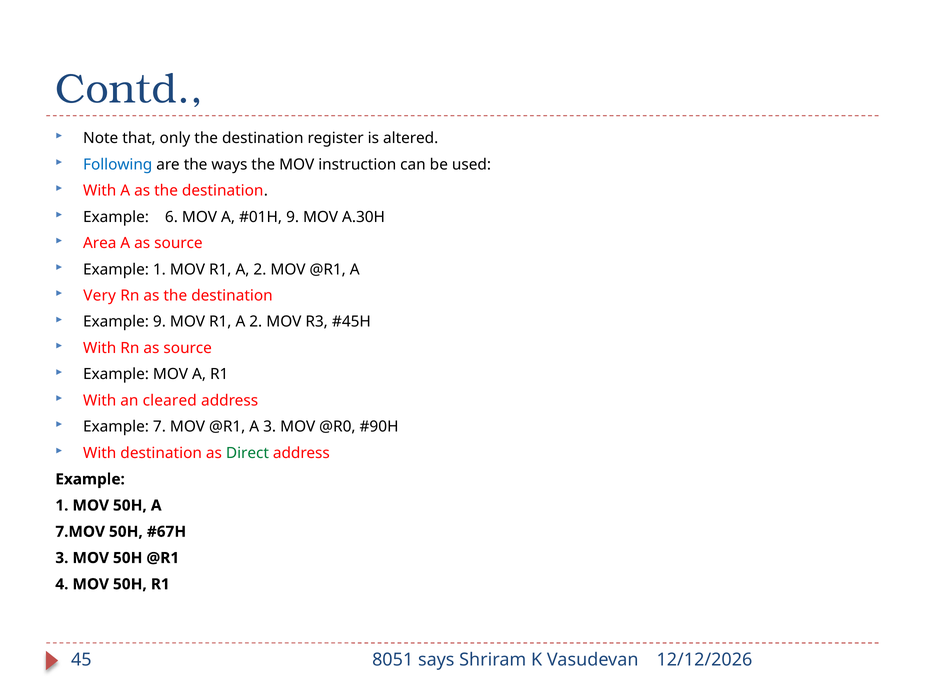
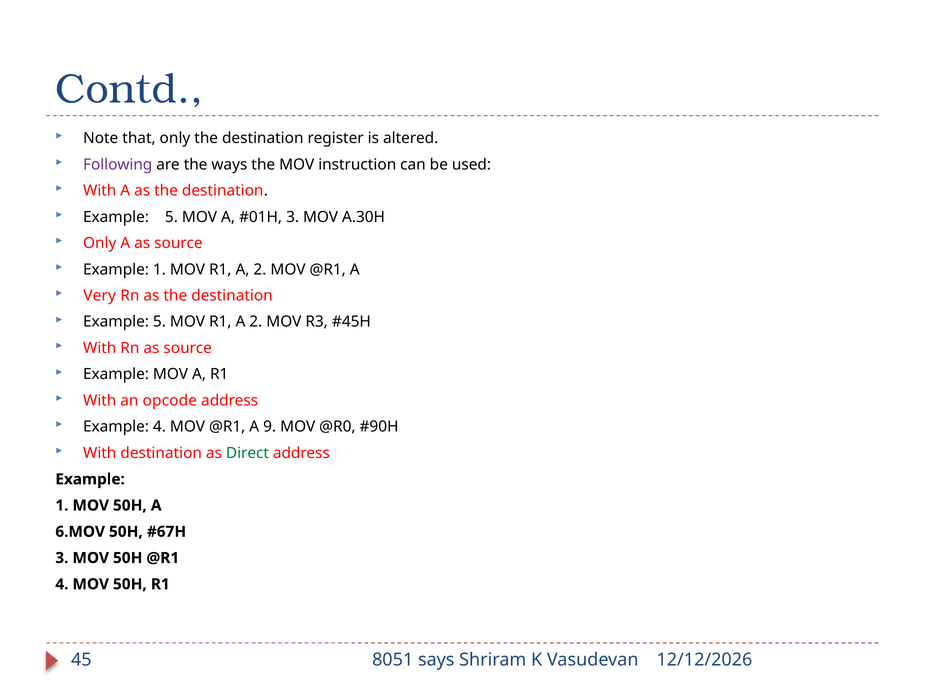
Following colour: blue -> purple (118, 164)
6: 6 -> 5 (171, 217)
9: 9 -> 3 (293, 217)
Area: Area -> Only (100, 243)
9: 9 -> 5 (159, 322)
cleared: cleared -> opcode (170, 400)
Example 7: 7 -> 4 (159, 427)
A 3: 3 -> 9 (270, 427)
7.MOV: 7.MOV -> 6.MOV (80, 532)
